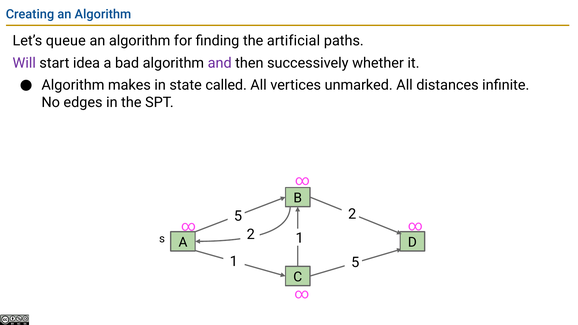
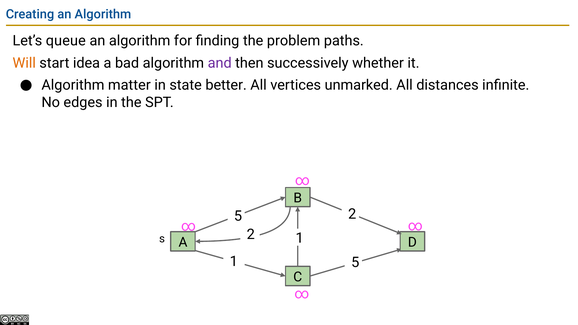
artificial: artificial -> problem (294, 41)
Will colour: purple -> orange (24, 63)
makes: makes -> matter (129, 85)
called: called -> better (226, 85)
